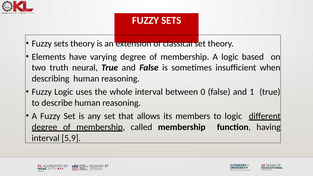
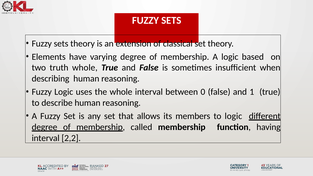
truth neural: neural -> whole (85, 68)
5,9: 5,9 -> 2,2 (71, 138)
